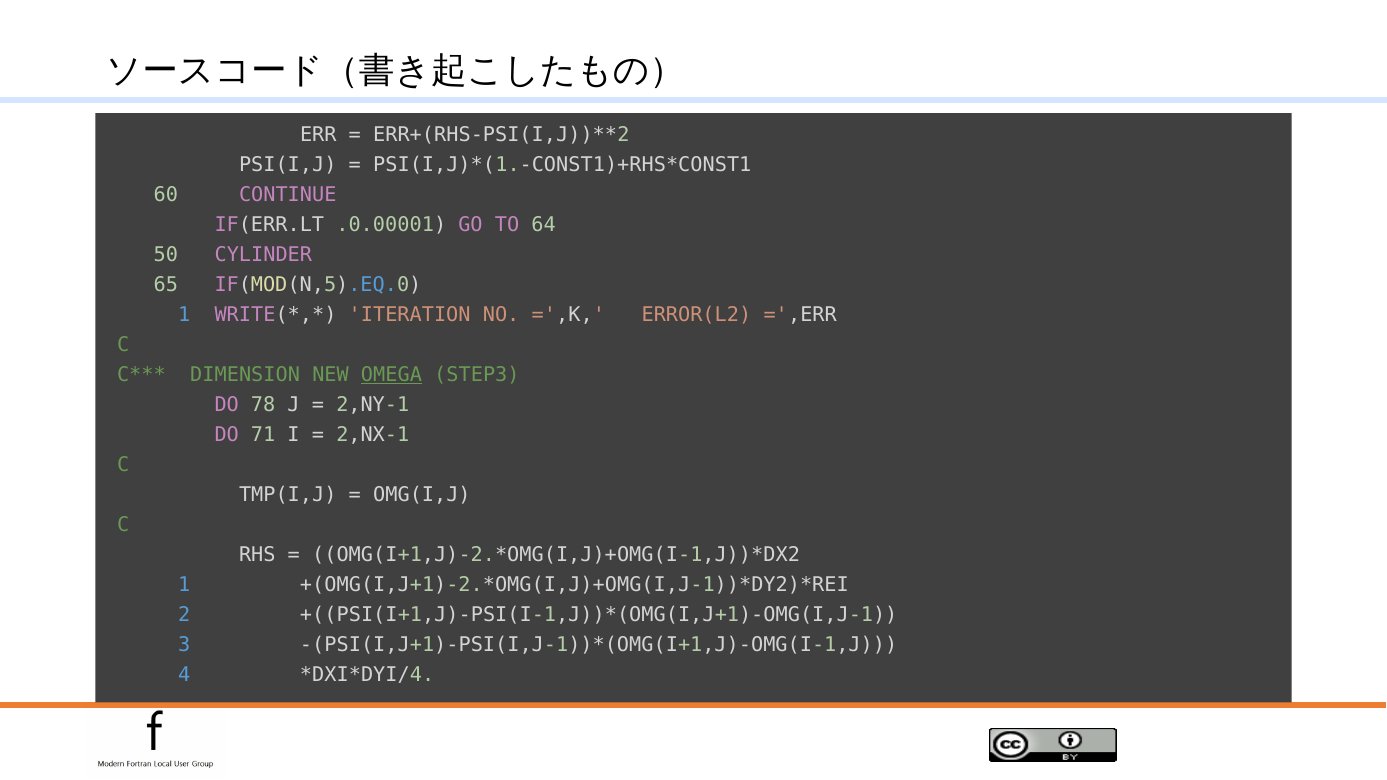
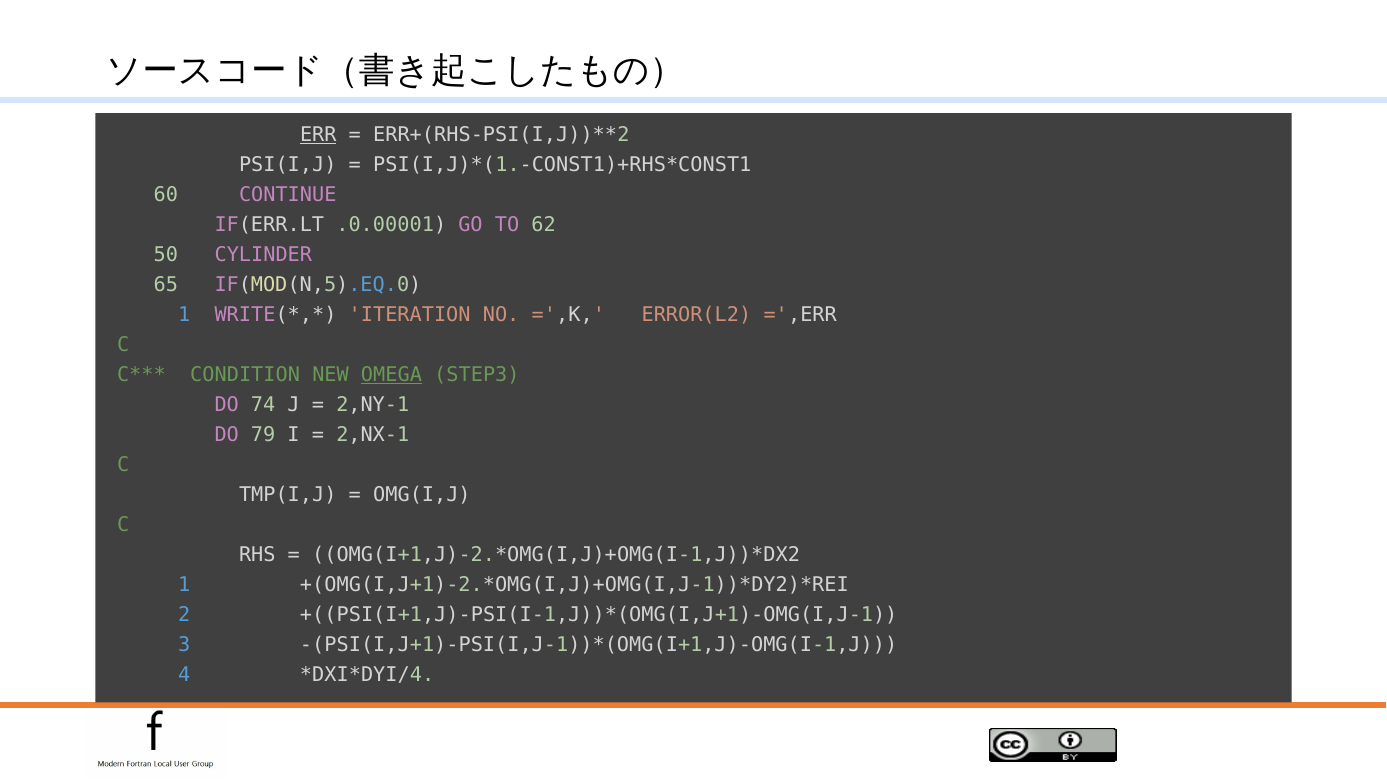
ERR underline: none -> present (318, 134)
64: 64 -> 62 (544, 225)
DIMENSION: DIMENSION -> CONDITION (245, 375)
78: 78 -> 74 (263, 405)
71: 71 -> 79 (263, 435)
